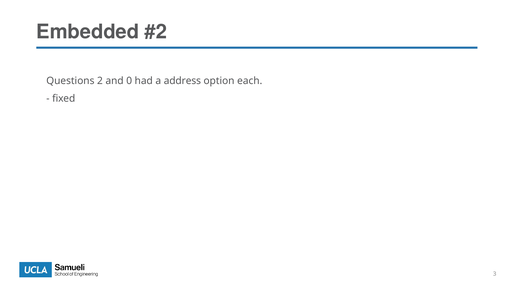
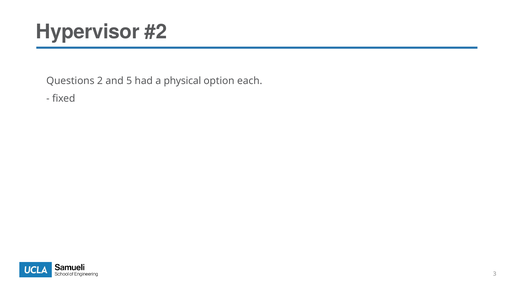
Embedded: Embedded -> Hypervisor (88, 32)
0: 0 -> 5 (129, 81)
address: address -> physical (182, 81)
